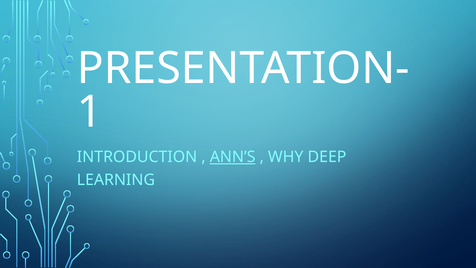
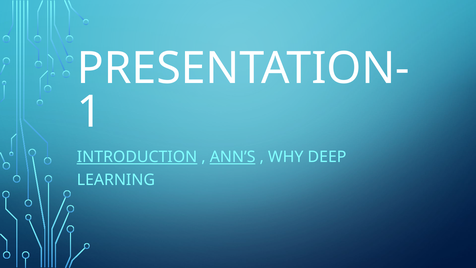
INTRODUCTION underline: none -> present (137, 157)
